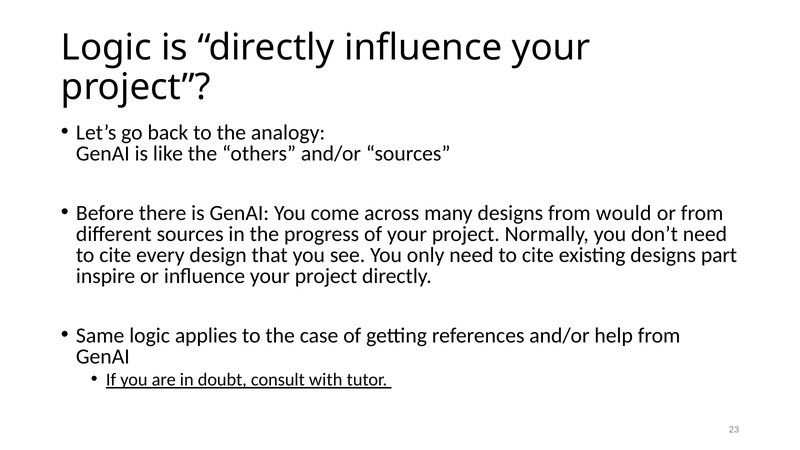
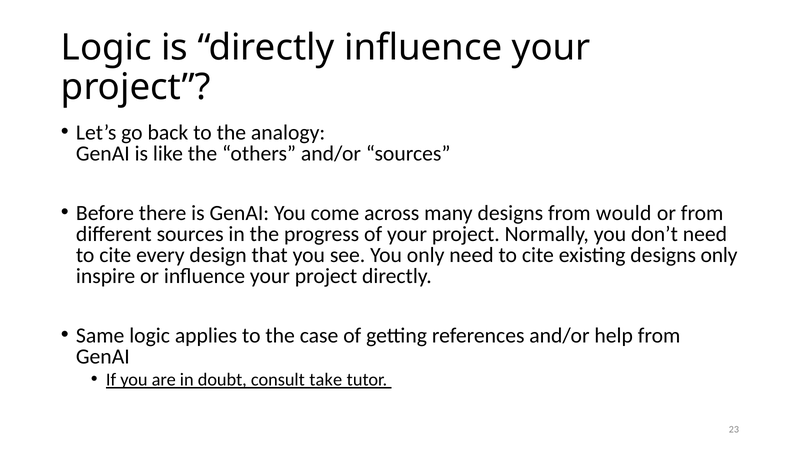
designs part: part -> only (719, 255)
with: with -> take (326, 380)
